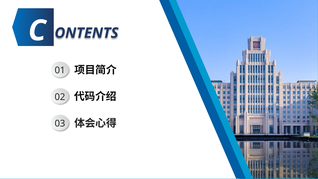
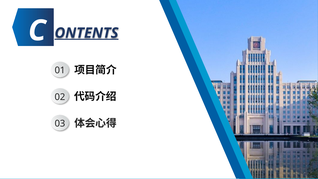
ONTENTS underline: none -> present (87, 33)
